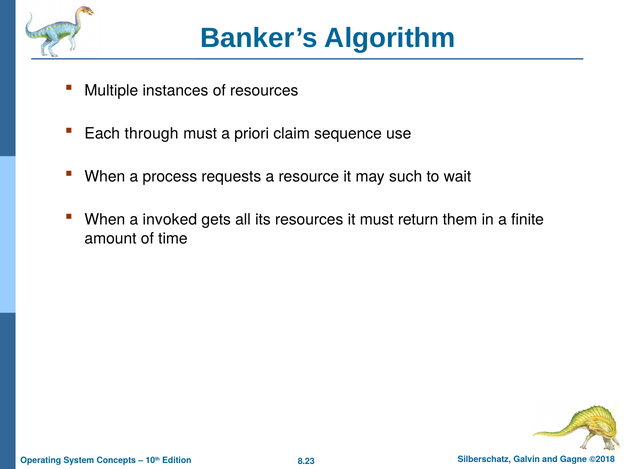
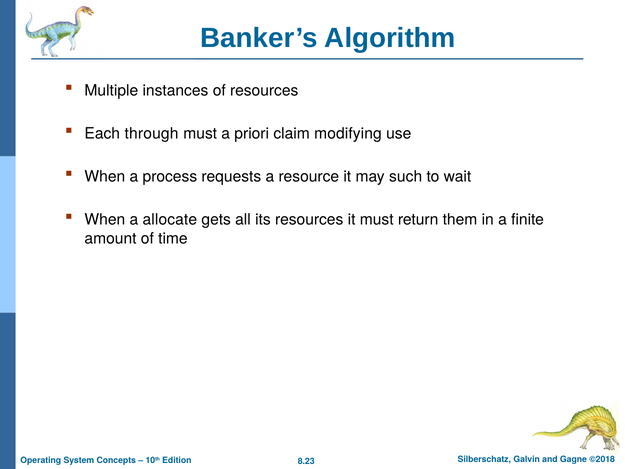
sequence: sequence -> modifying (348, 134)
invoked: invoked -> allocate (170, 220)
